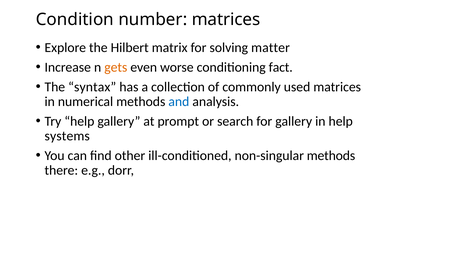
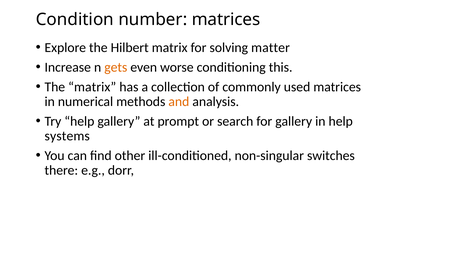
fact: fact -> this (281, 67)
The syntax: syntax -> matrix (92, 87)
and colour: blue -> orange (179, 102)
non-singular methods: methods -> switches (331, 156)
